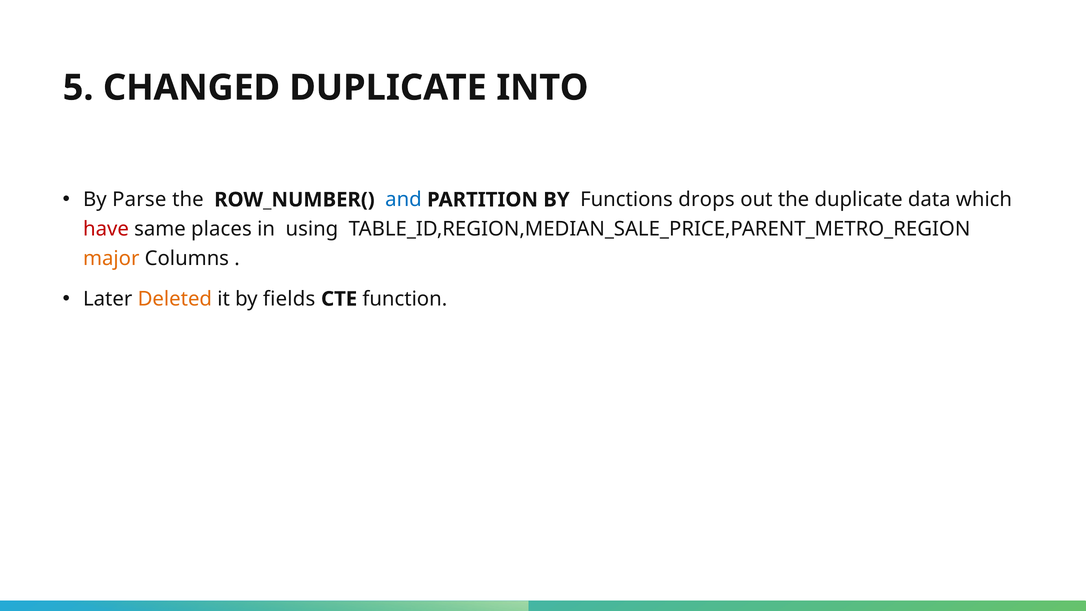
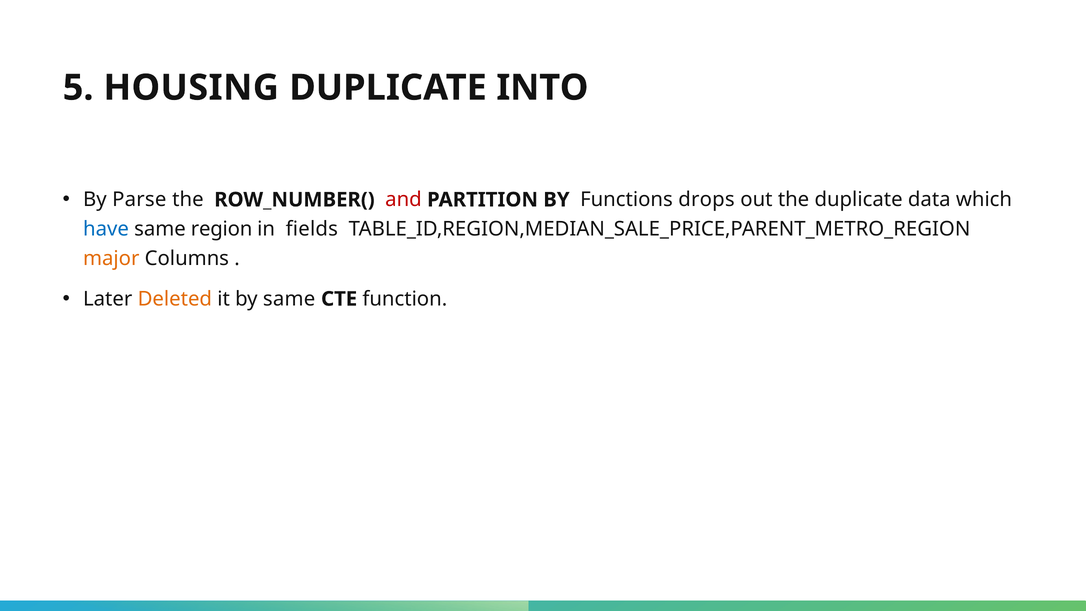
CHANGED: CHANGED -> HOUSING (191, 88)
and colour: blue -> red (403, 200)
have colour: red -> blue (106, 229)
places: places -> region (222, 229)
using: using -> fields (312, 229)
by fields: fields -> same (289, 299)
